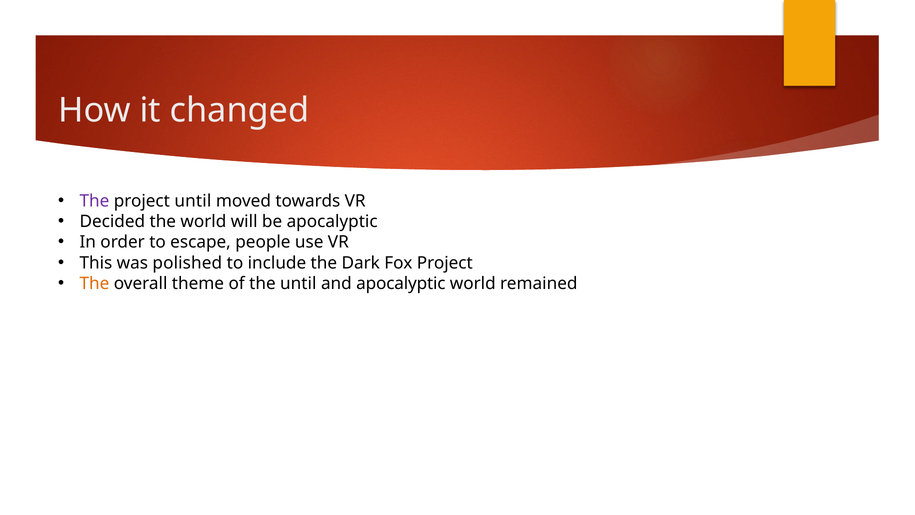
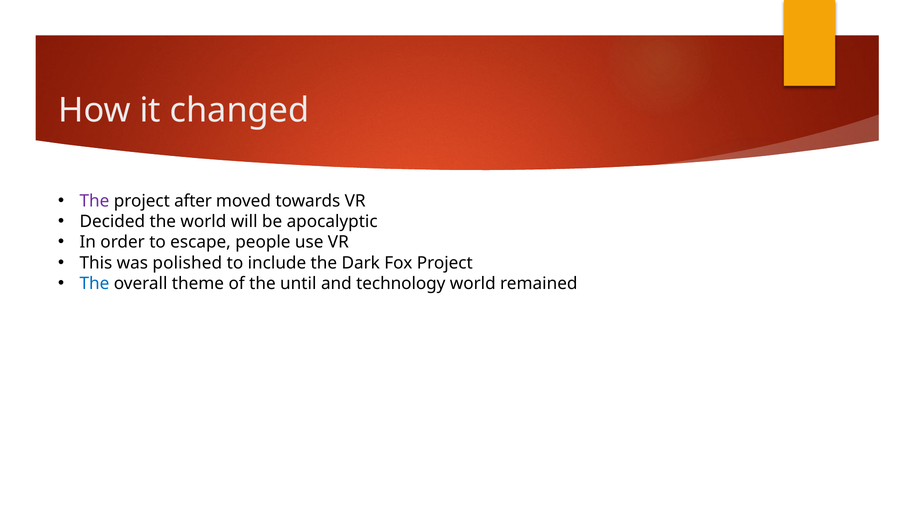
project until: until -> after (193, 201)
The colour: orange -> blue (94, 283)
and apocalyptic: apocalyptic -> technology (401, 283)
